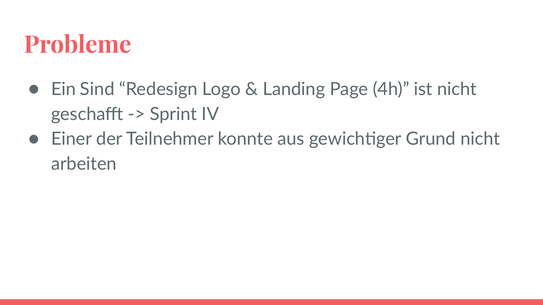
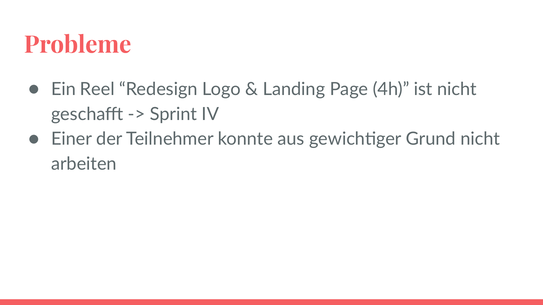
Sind: Sind -> Reel (97, 89)
